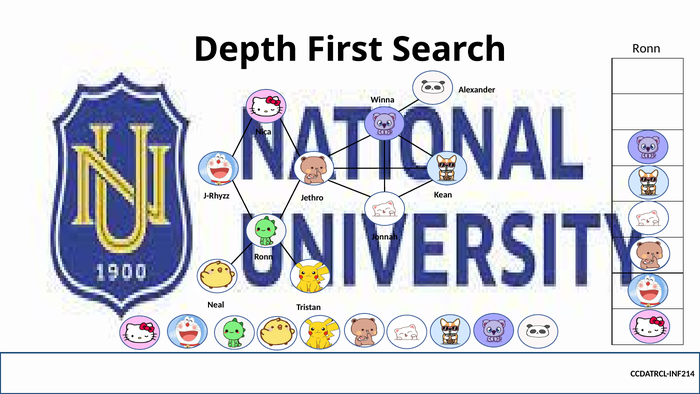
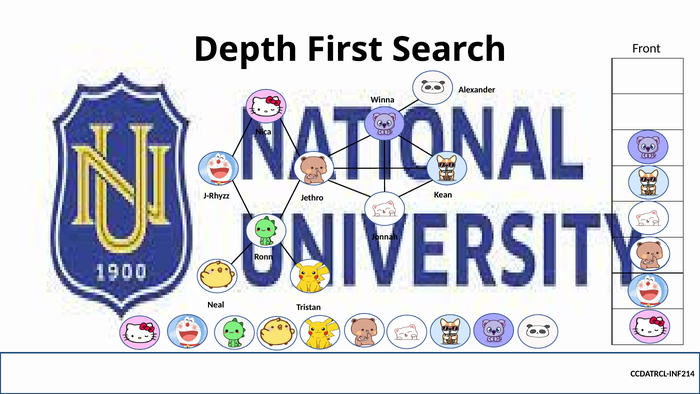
Ronn: Ronn -> Front (647, 48)
